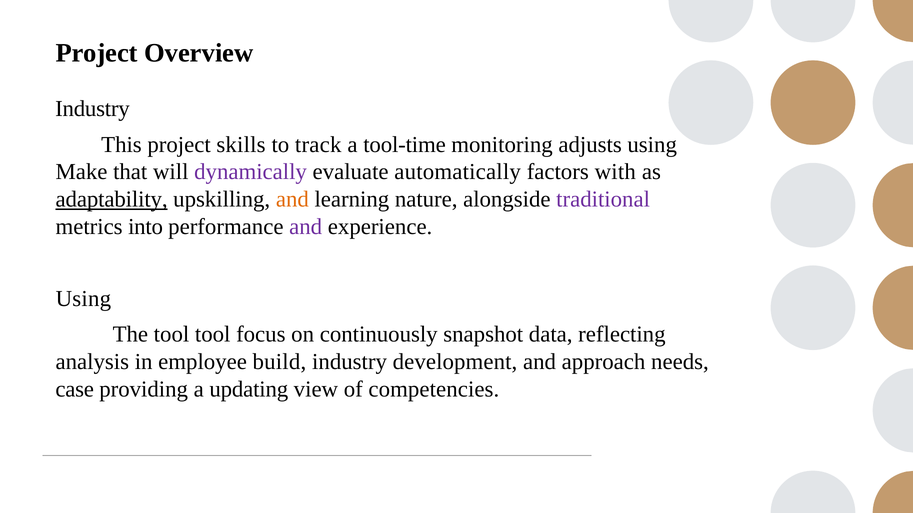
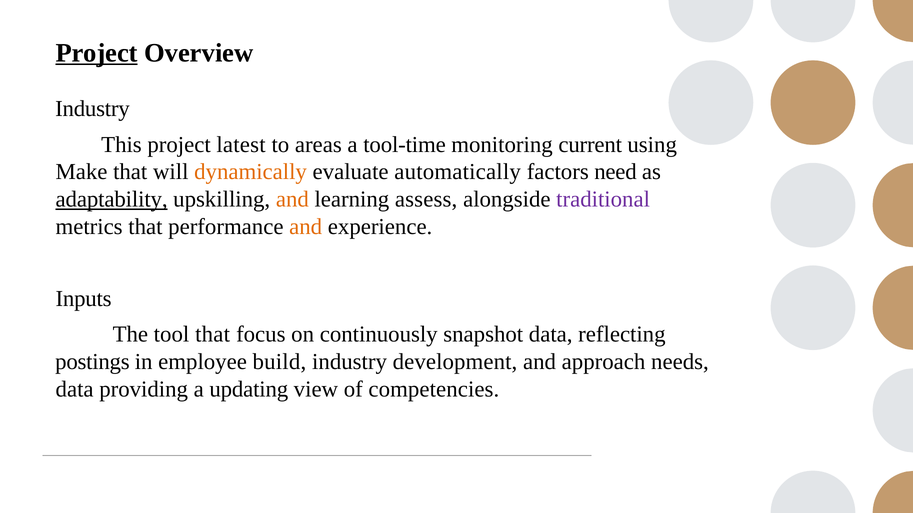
Project underline: none -> present (97, 53)
skills: skills -> latest (241, 145)
track: track -> areas (318, 145)
adjusts: adjusts -> current (590, 145)
dynamically colour: purple -> orange (251, 172)
with: with -> need (615, 172)
nature: nature -> assess (426, 200)
metrics into: into -> that (145, 227)
and colour: purple -> orange (306, 227)
Using: Using -> Inputs (84, 299)
tool tool: tool -> that (213, 335)
analysis: analysis -> postings (92, 362)
case: case -> data (75, 390)
